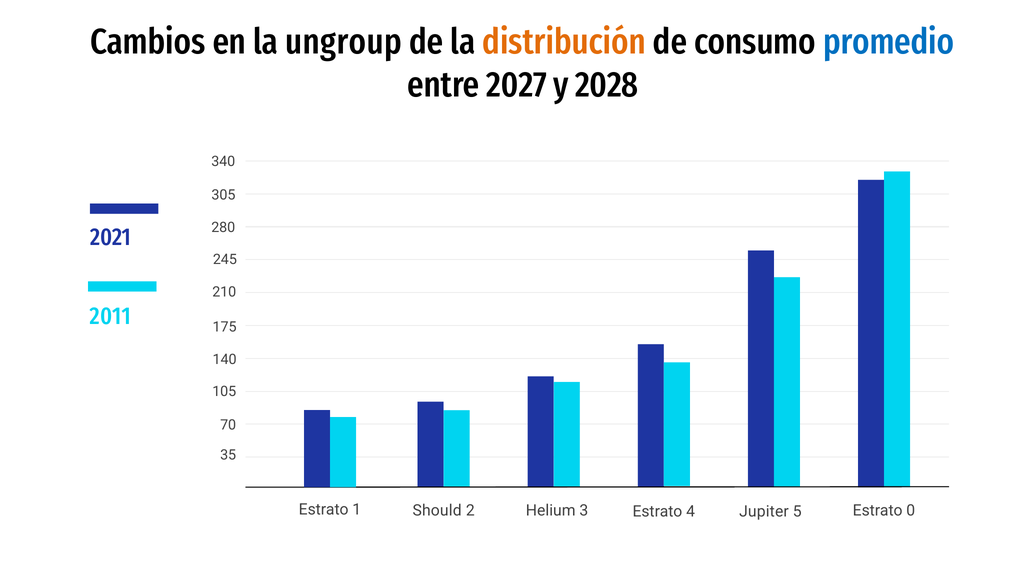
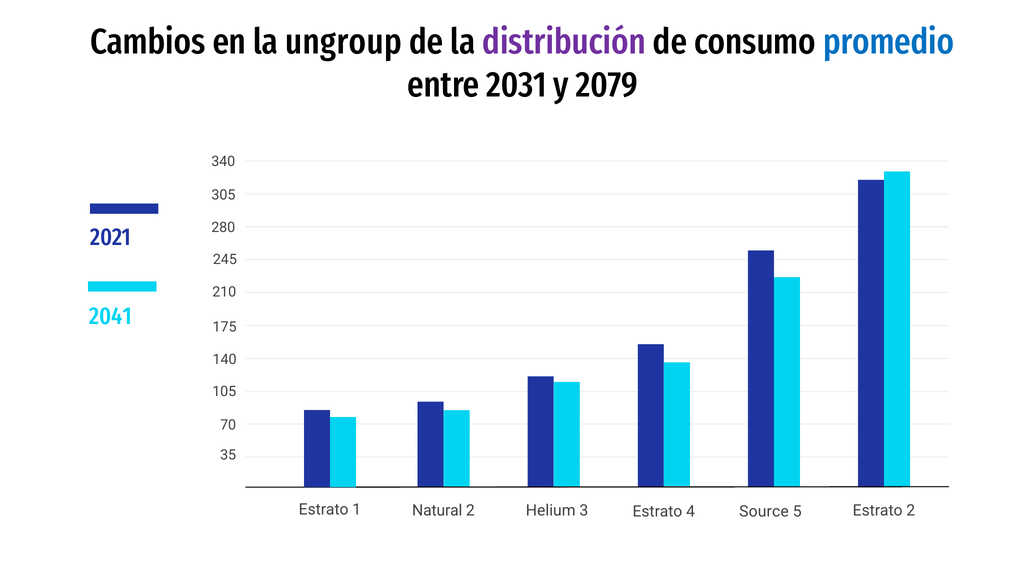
distribución colour: orange -> purple (564, 42)
2027: 2027 -> 2031 (517, 85)
2028: 2028 -> 2079 (607, 85)
2011: 2011 -> 2041 (111, 316)
Should: Should -> Natural (437, 510)
Jupiter: Jupiter -> Source (764, 511)
Estrato 0: 0 -> 2 (911, 511)
